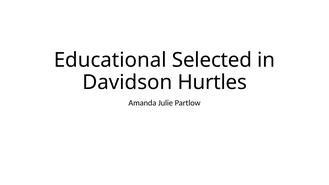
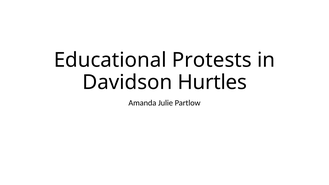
Selected: Selected -> Protests (212, 60)
